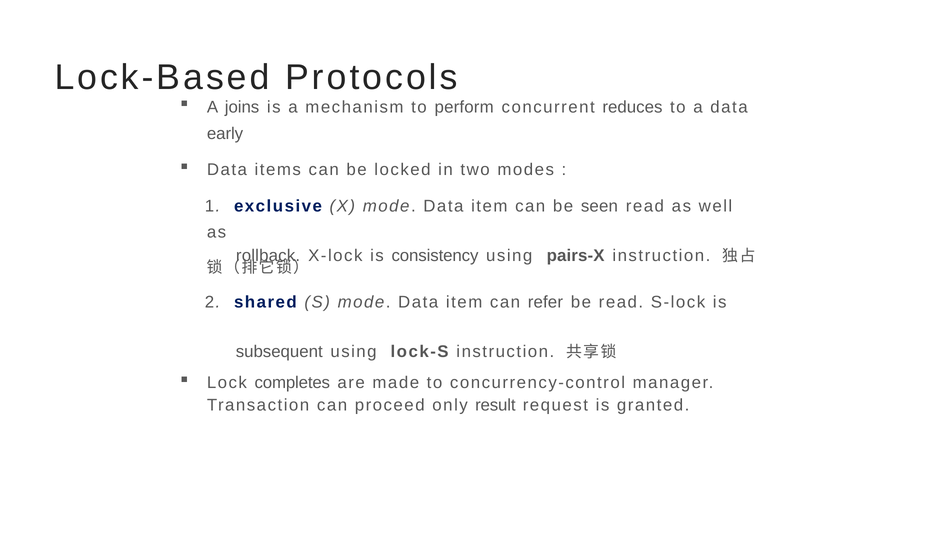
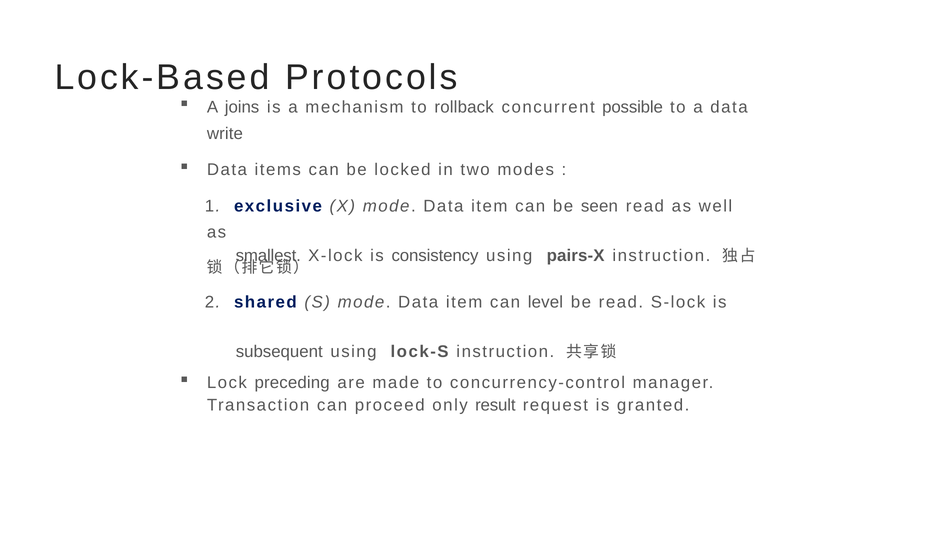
perform: perform -> rollback (464, 107)
reduces: reduces -> possible (633, 107)
early: early -> write (225, 133)
rollback: rollback -> smallest (268, 255)
refer: refer -> level (545, 302)
completes: completes -> preceding (292, 382)
